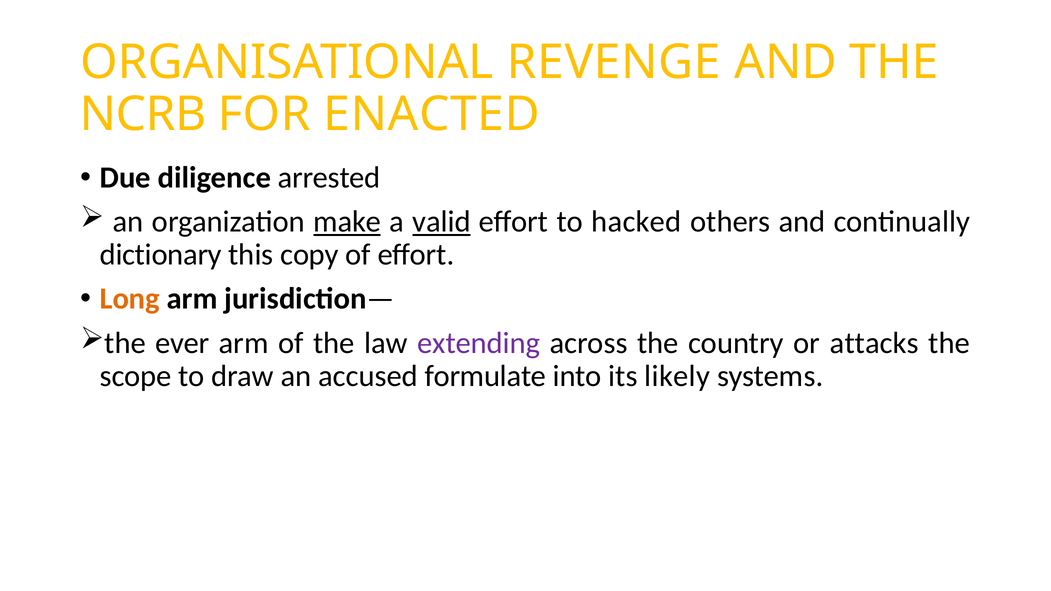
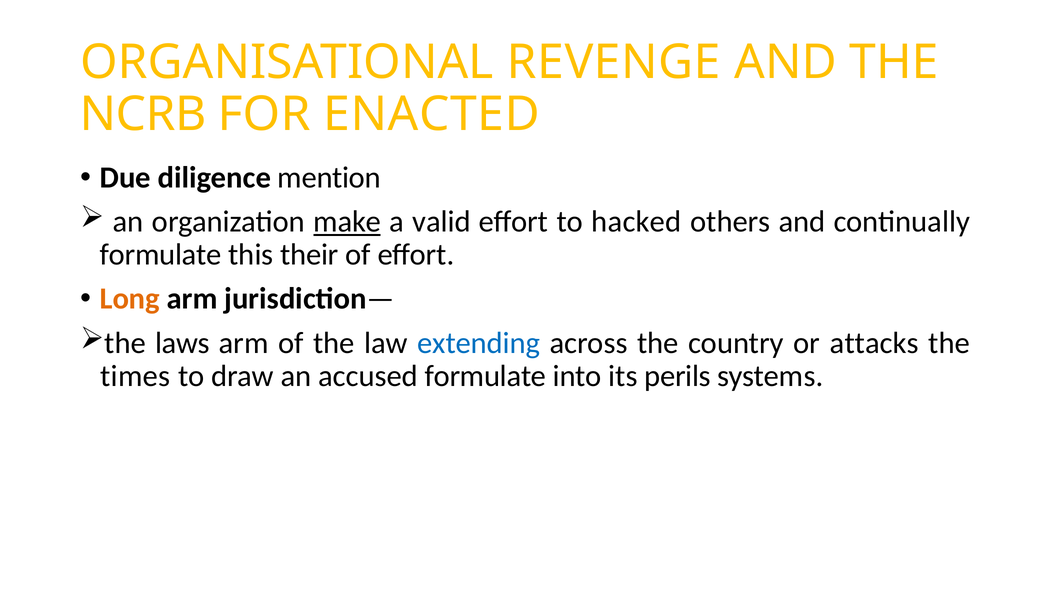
arrested: arrested -> mention (329, 178)
valid underline: present -> none (441, 222)
dictionary: dictionary -> formulate (161, 255)
copy: copy -> their (309, 255)
ever: ever -> laws (182, 343)
extending colour: purple -> blue (479, 343)
scope: scope -> times (135, 376)
likely: likely -> perils (678, 376)
